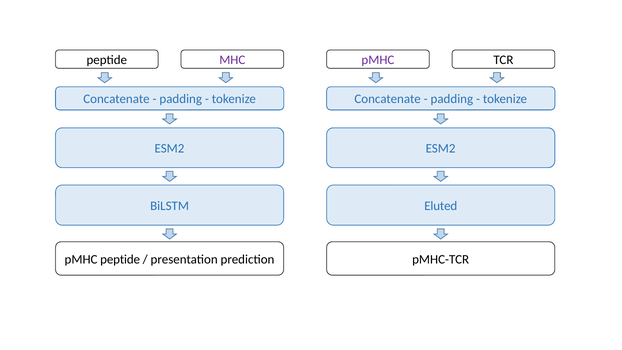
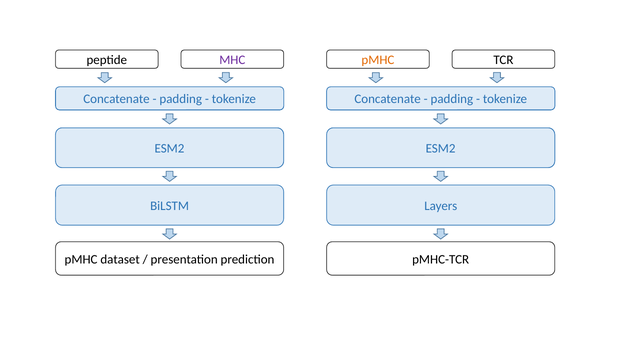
pMHC colour: purple -> orange (378, 60)
Eluted: Eluted -> Layers (441, 206)
pMHC peptide: peptide -> dataset (120, 259)
